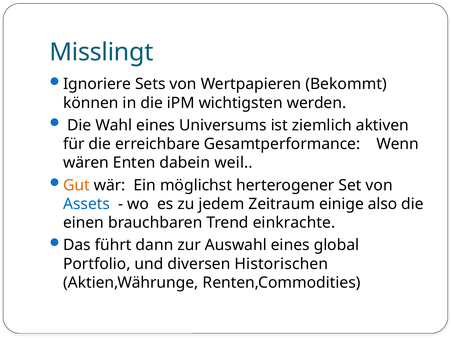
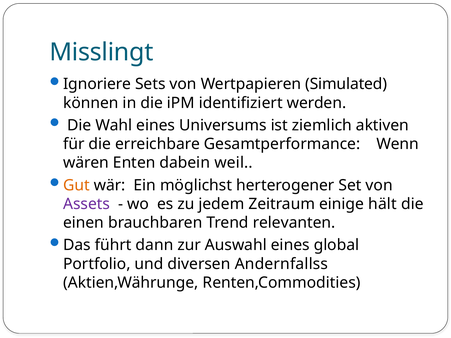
Bekommt: Bekommt -> Simulated (346, 84)
wichtigsten: wichtigsten -> identifiziert (241, 103)
Assets colour: blue -> purple (87, 204)
also: also -> hält (383, 204)
einkrachte: einkrachte -> relevanten (294, 223)
Historischen: Historischen -> Andernfallss (281, 264)
